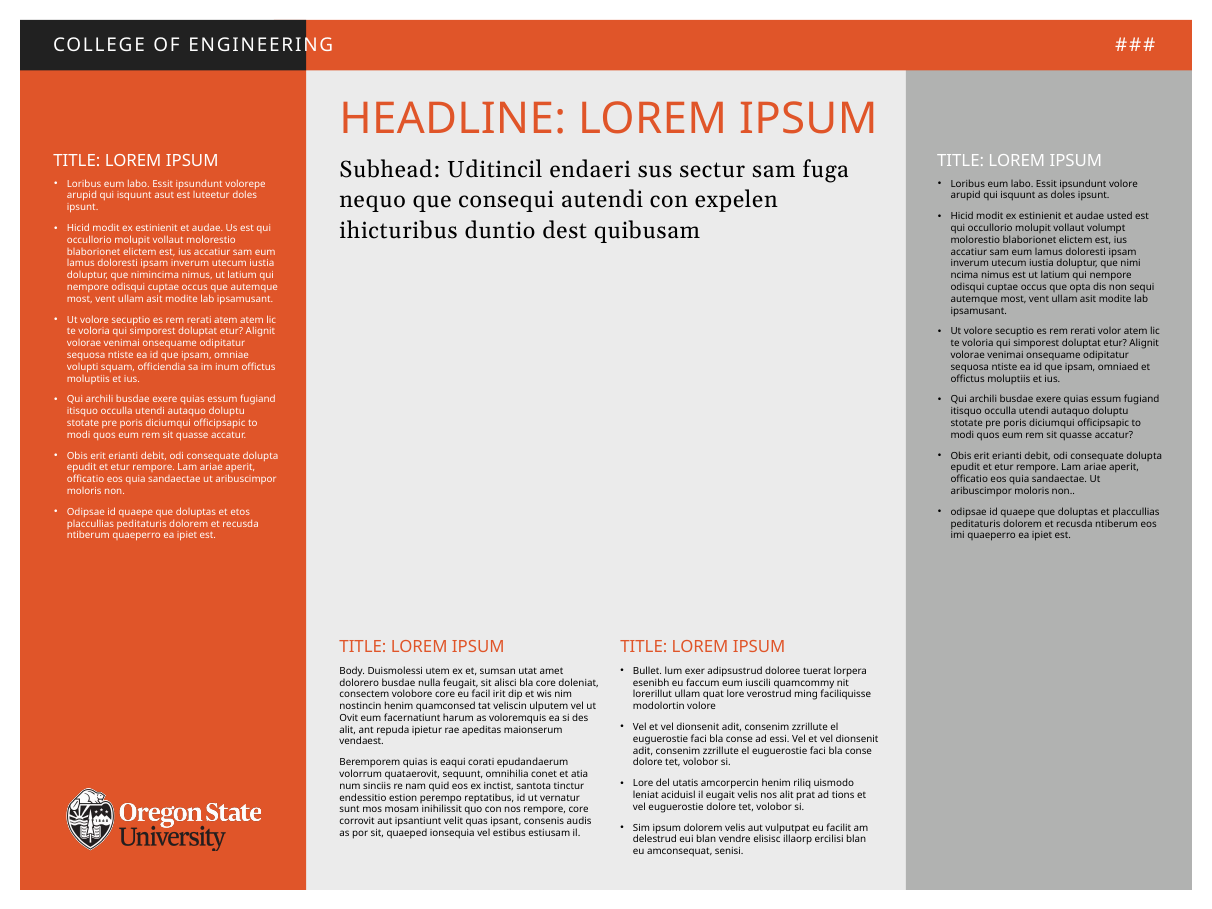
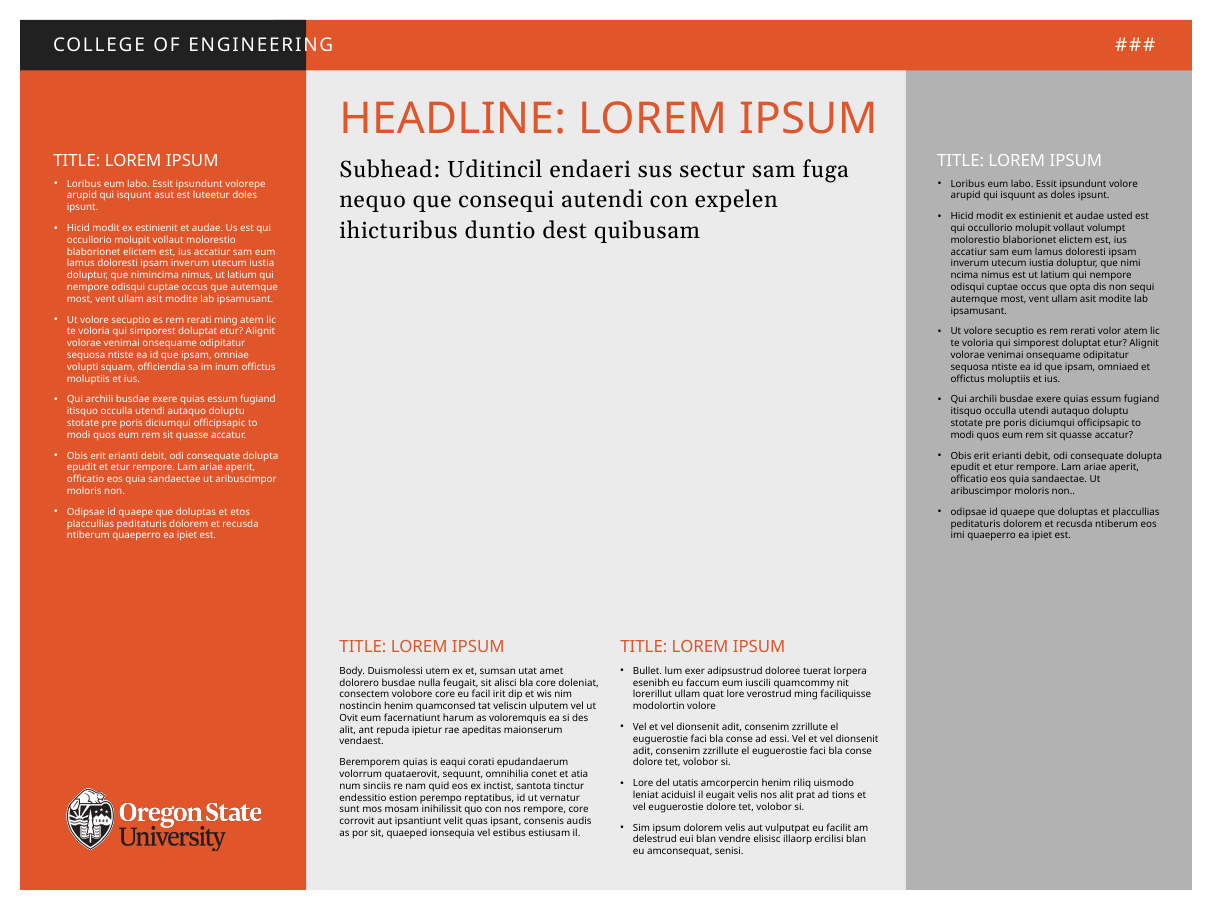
rerati atem: atem -> ming (226, 320)
